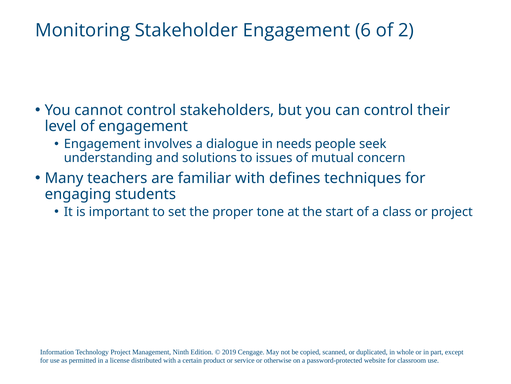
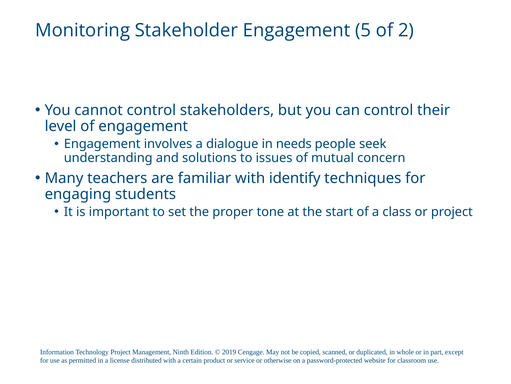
6: 6 -> 5 (363, 30)
defines: defines -> identify (295, 178)
